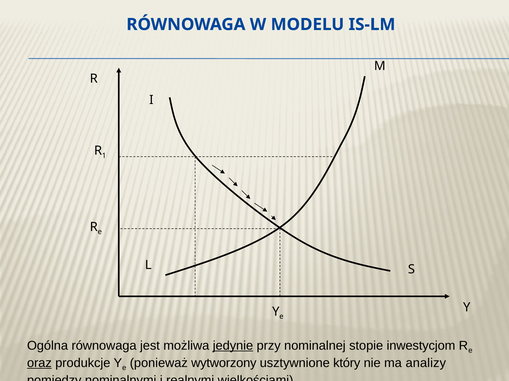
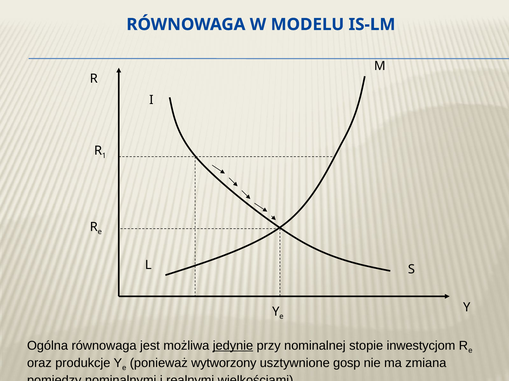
oraz underline: present -> none (39, 364)
który: który -> gosp (347, 364)
analizy: analizy -> zmiana (426, 364)
